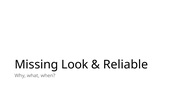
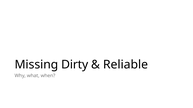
Look: Look -> Dirty (75, 65)
